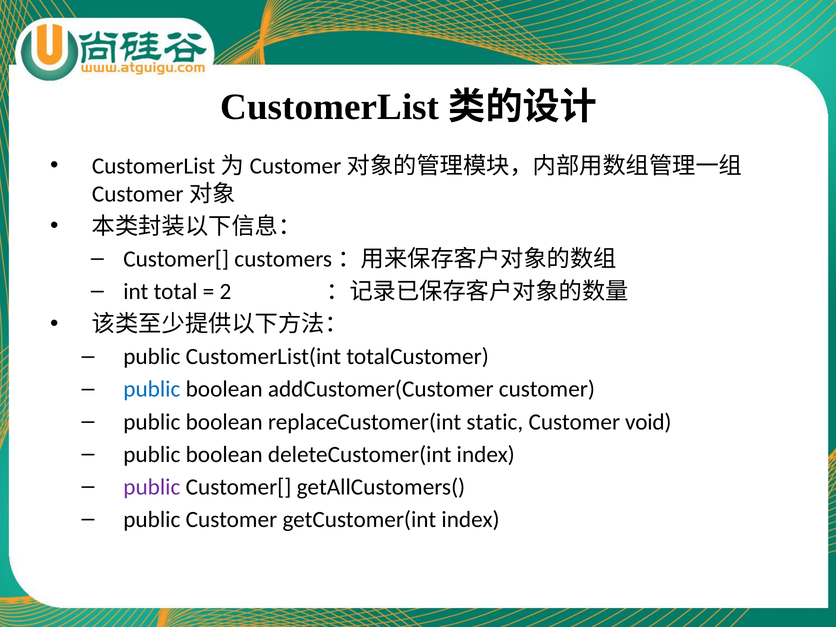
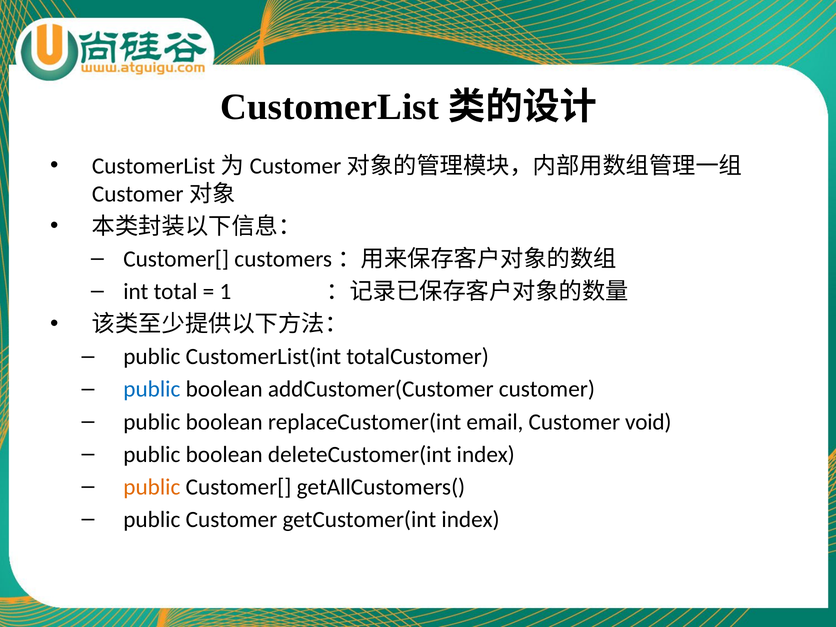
2: 2 -> 1 (225, 292)
static: static -> email (495, 422)
public colour: purple -> orange (152, 487)
